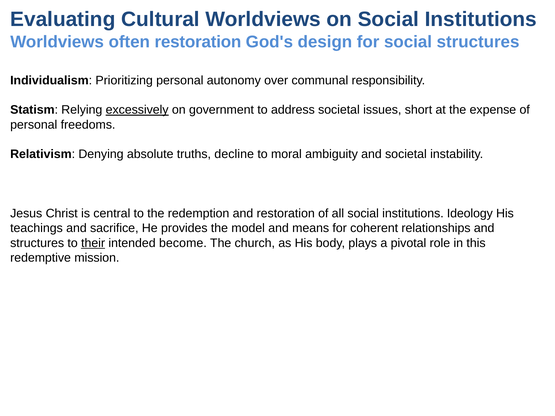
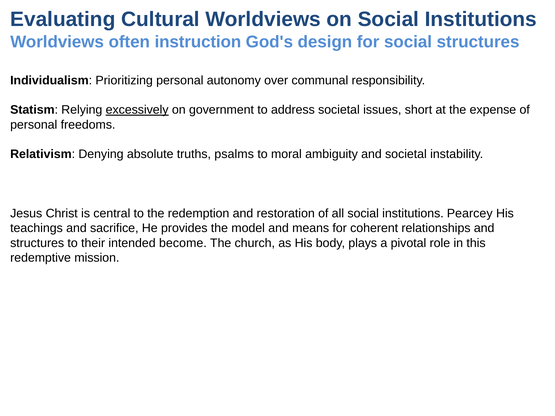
often restoration: restoration -> instruction (198, 42)
decline: decline -> psalms (234, 154)
Ideology: Ideology -> Pearcey (470, 213)
their underline: present -> none (93, 243)
